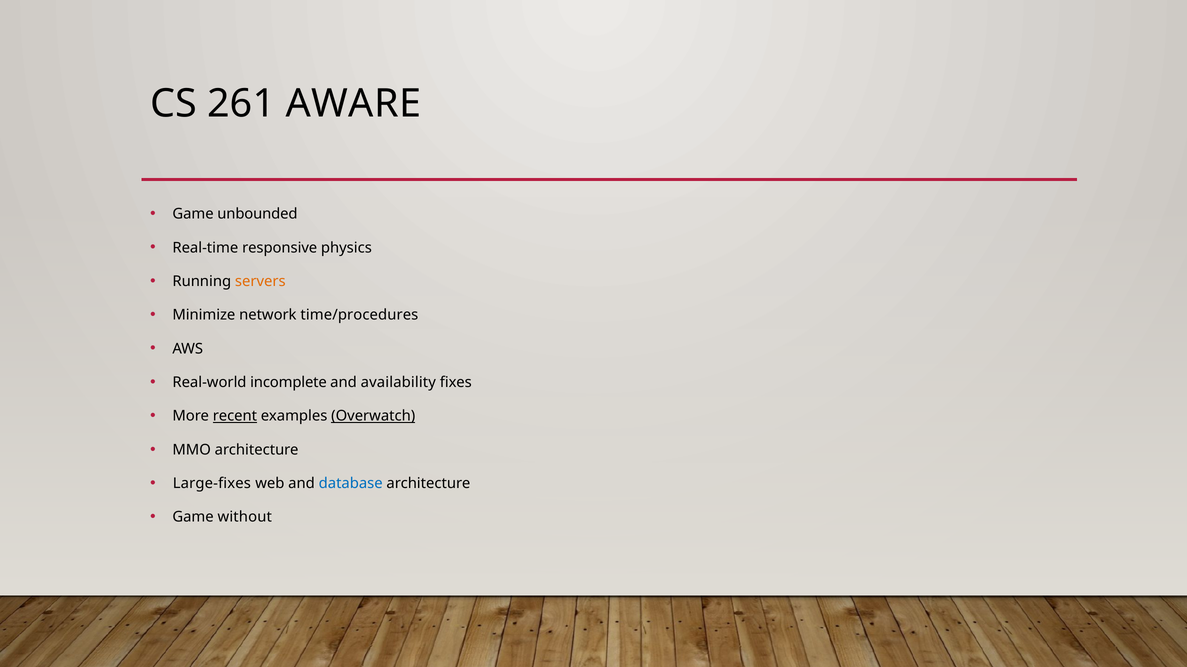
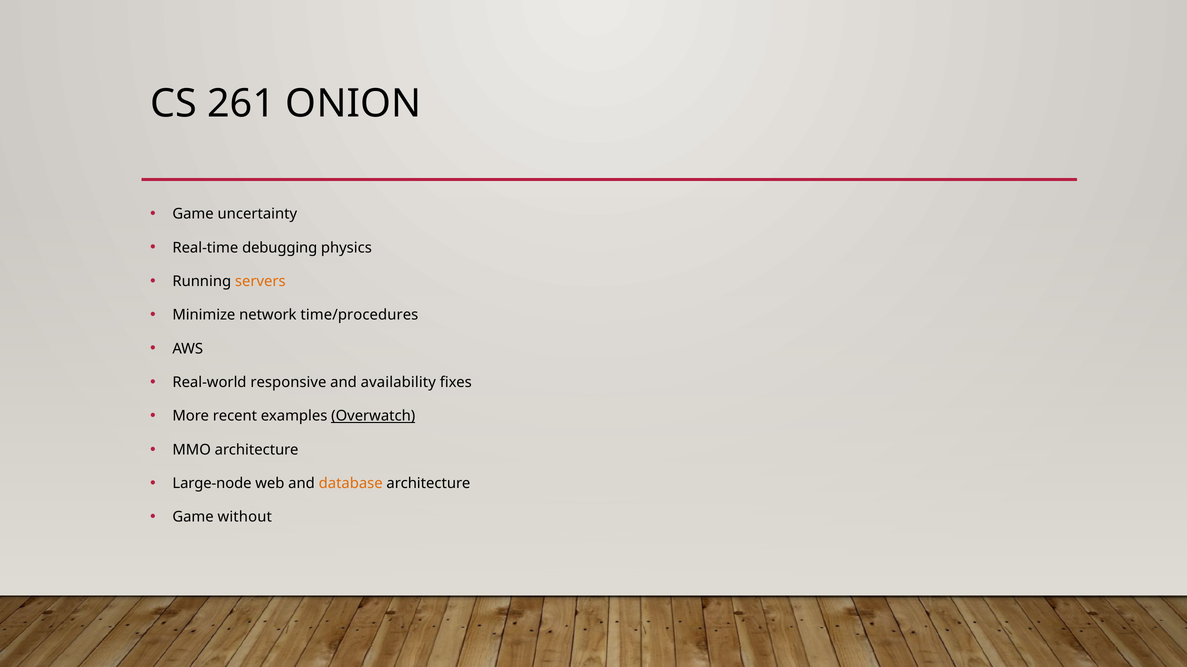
AWARE: AWARE -> ONION (353, 104)
unbounded: unbounded -> uncertainty (257, 214)
responsive: responsive -> debugging (280, 248)
incomplete: incomplete -> responsive (288, 383)
recent underline: present -> none (235, 416)
Large-fixes: Large-fixes -> Large-node (212, 484)
database colour: blue -> orange (351, 484)
